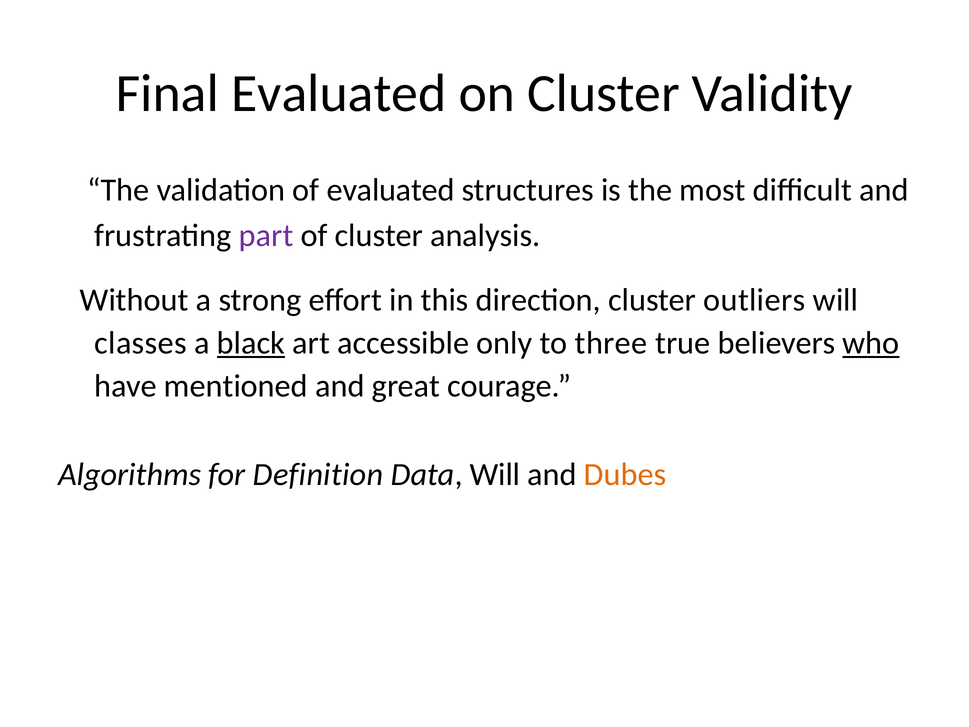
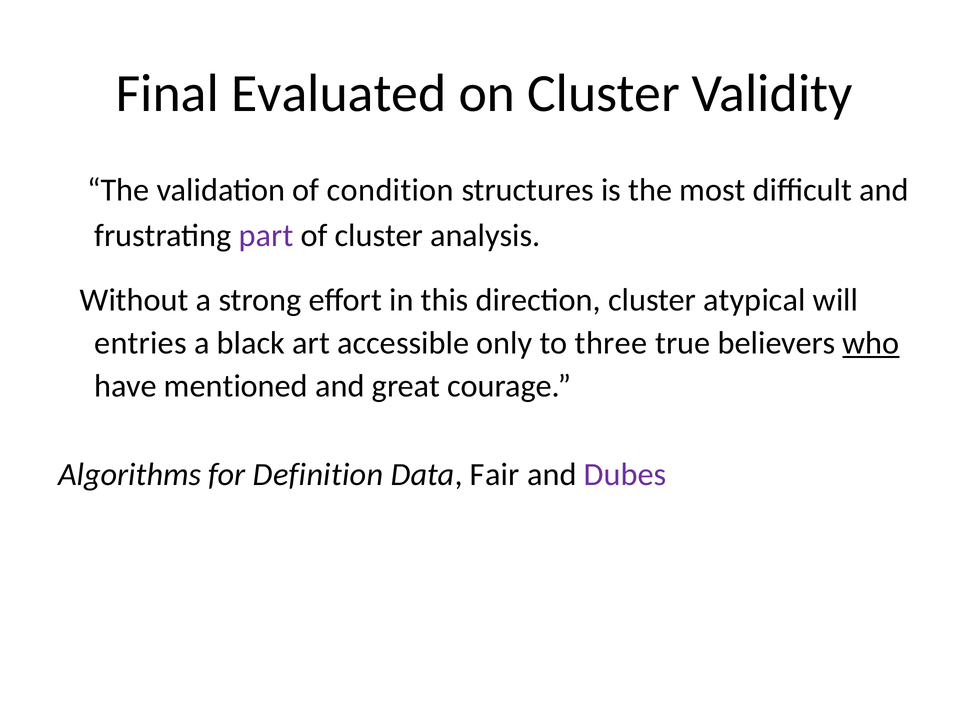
of evaluated: evaluated -> condition (390, 190)
outliers: outliers -> atypical (755, 300)
classes: classes -> entries (141, 343)
black underline: present -> none (251, 343)
Data Will: Will -> Fair (495, 474)
Dubes colour: orange -> purple (625, 474)
